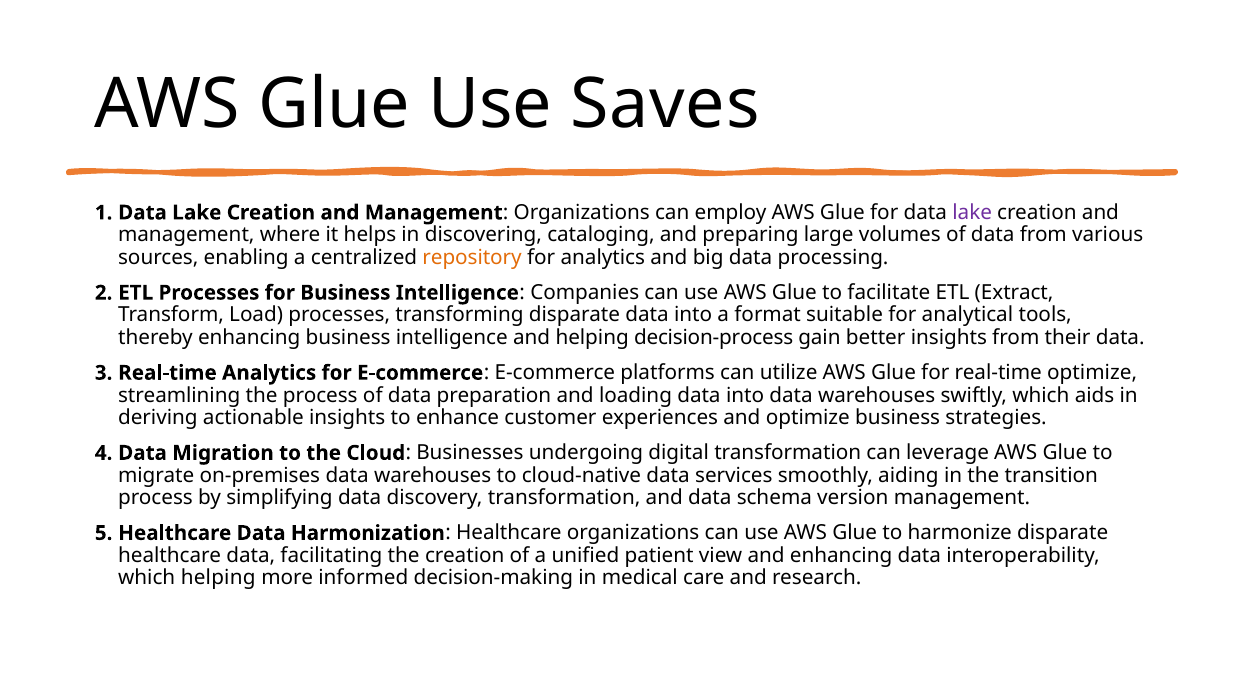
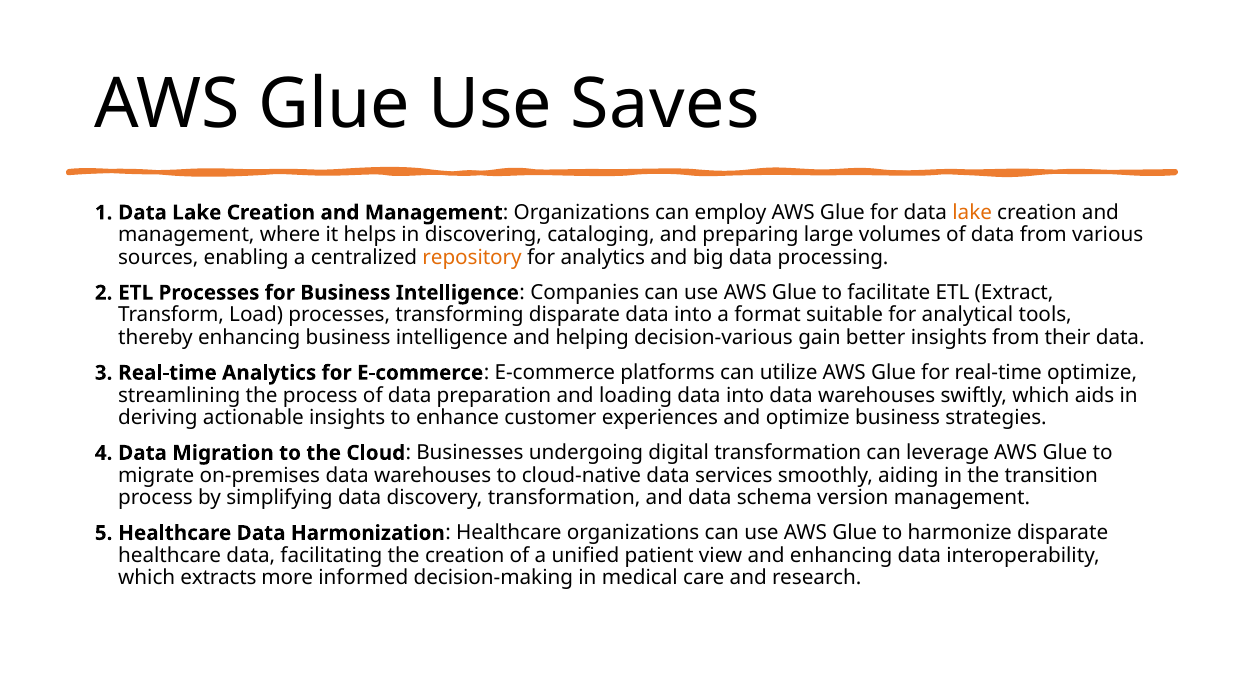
lake colour: purple -> orange (972, 213)
decision-process: decision-process -> decision-various (713, 337)
which helping: helping -> extracts (218, 578)
